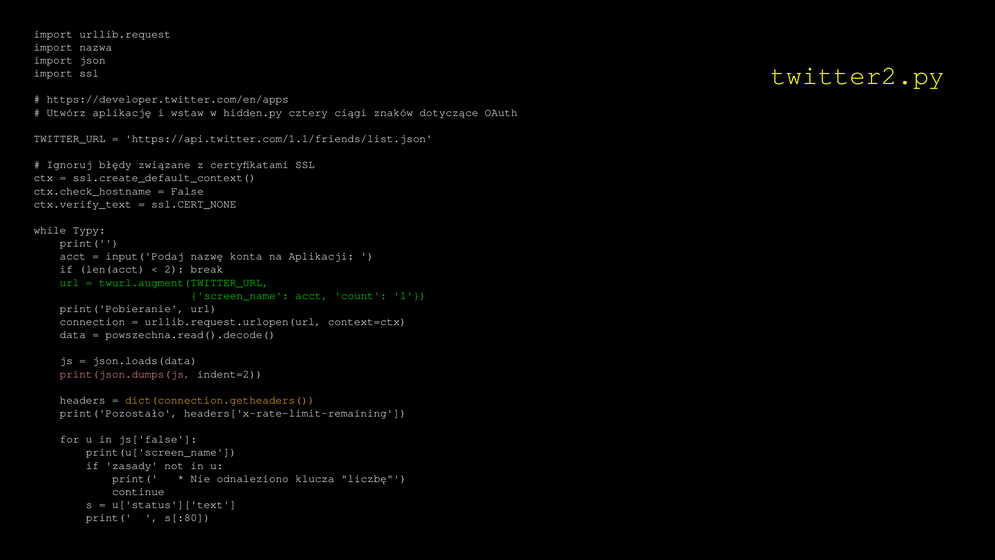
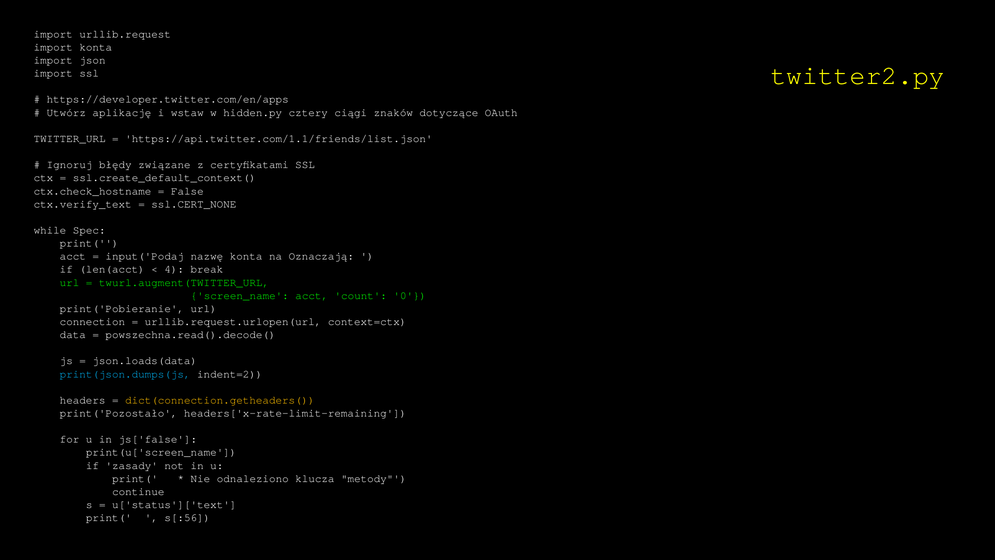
import nazwa: nazwa -> konta (96, 47)
Typy: Typy -> Spec (89, 230)
Aplikacji: Aplikacji -> Oznaczają (321, 256)
2: 2 -> 4 (174, 269)
1: 1 -> 0 (410, 295)
print(json.dumps(js colour: pink -> light blue (125, 374)
liczbę: liczbę -> metody (374, 478)
s[:80: s[:80 -> s[:56 (187, 517)
